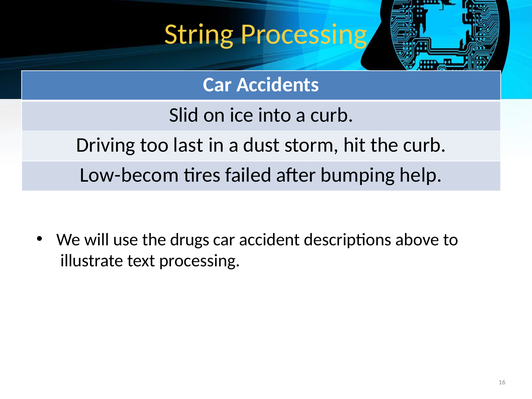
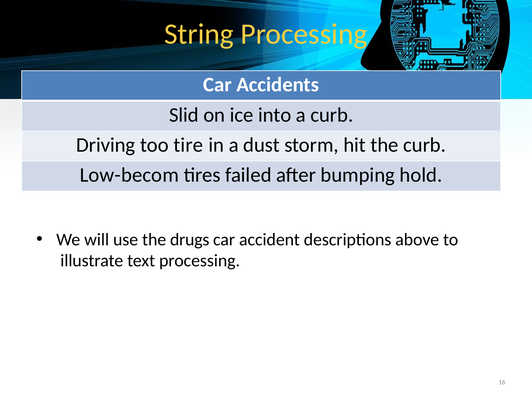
last: last -> tire (188, 145)
help: help -> hold (421, 175)
